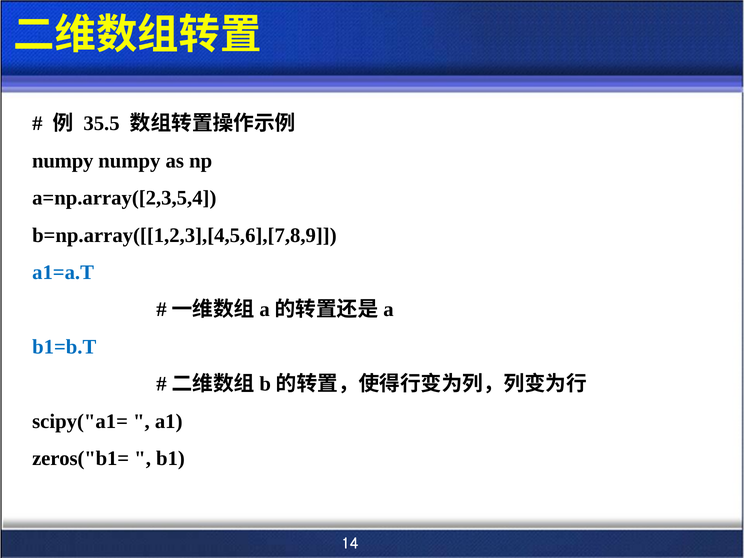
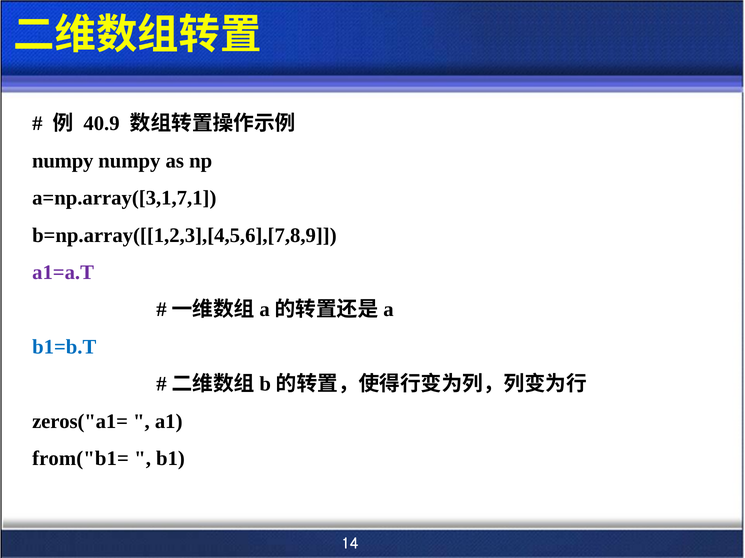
35.5: 35.5 -> 40.9 (102, 124)
a=np.array([2,3,5,4: a=np.array([2,3,5,4 -> a=np.array([3,1,7,1 (124, 198)
a1=a.T colour: blue -> purple (63, 273)
scipy("a1=: scipy("a1= -> zeros("a1= (80, 422)
zeros("b1=: zeros("b1= -> from("b1= (81, 459)
